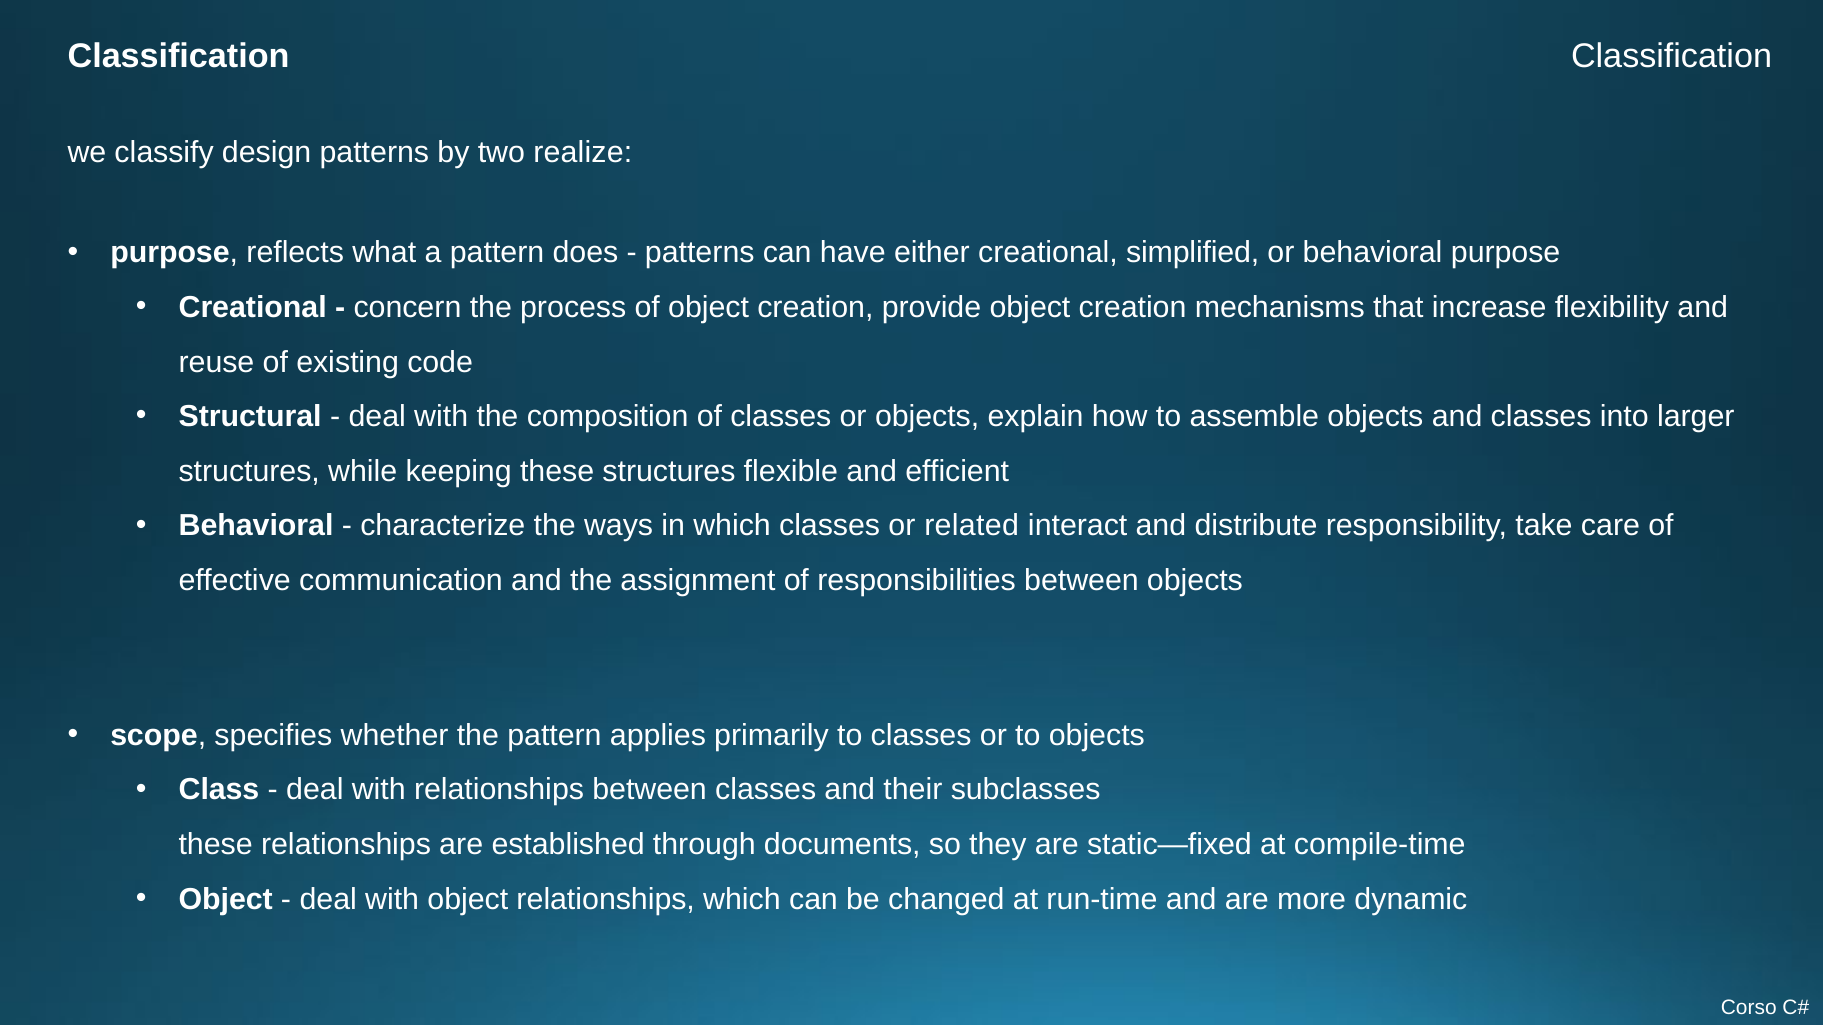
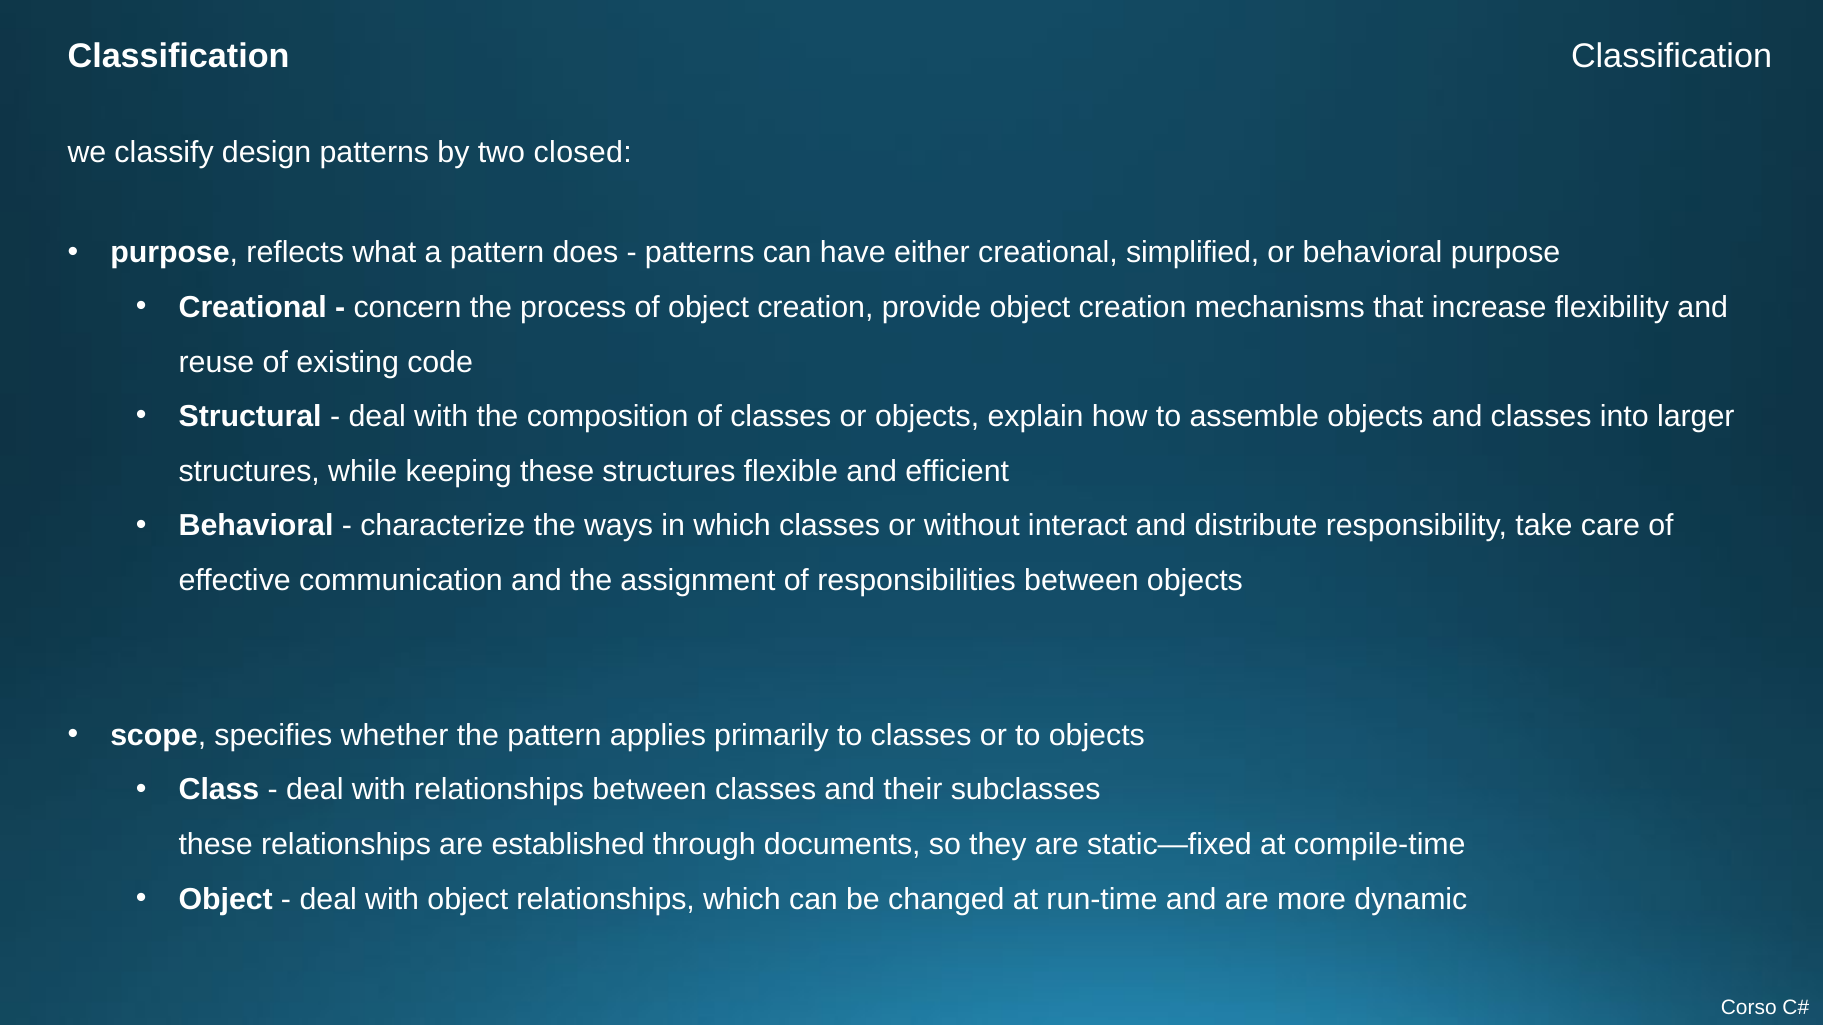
realize: realize -> closed (583, 153)
related: related -> without (972, 526)
